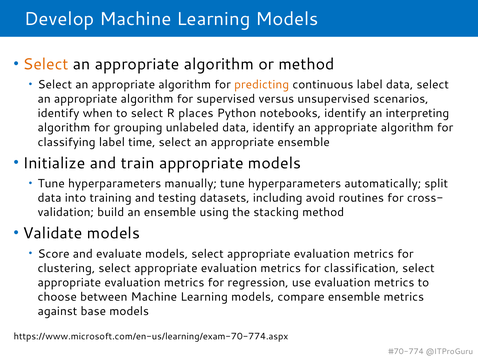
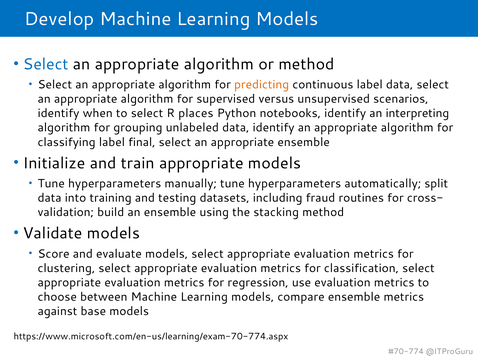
Select colour: orange -> blue (46, 64)
time: time -> final (142, 142)
avoid: avoid -> fraud (320, 198)
